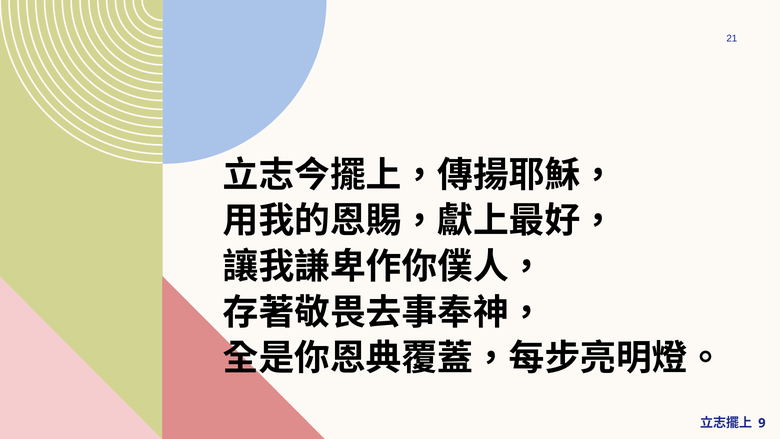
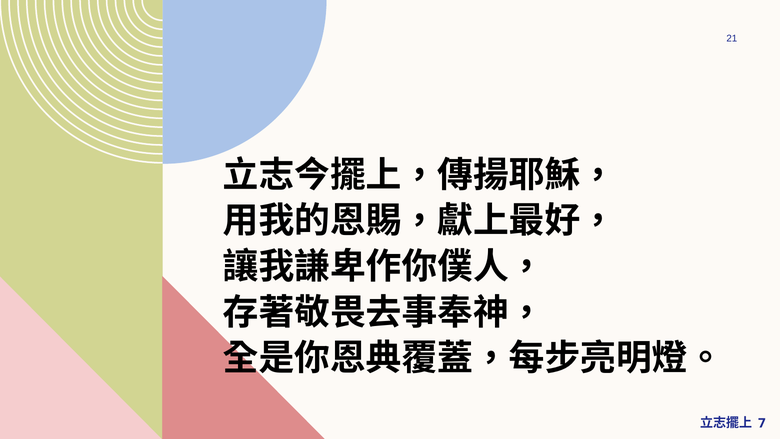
9: 9 -> 7 (762, 423)
